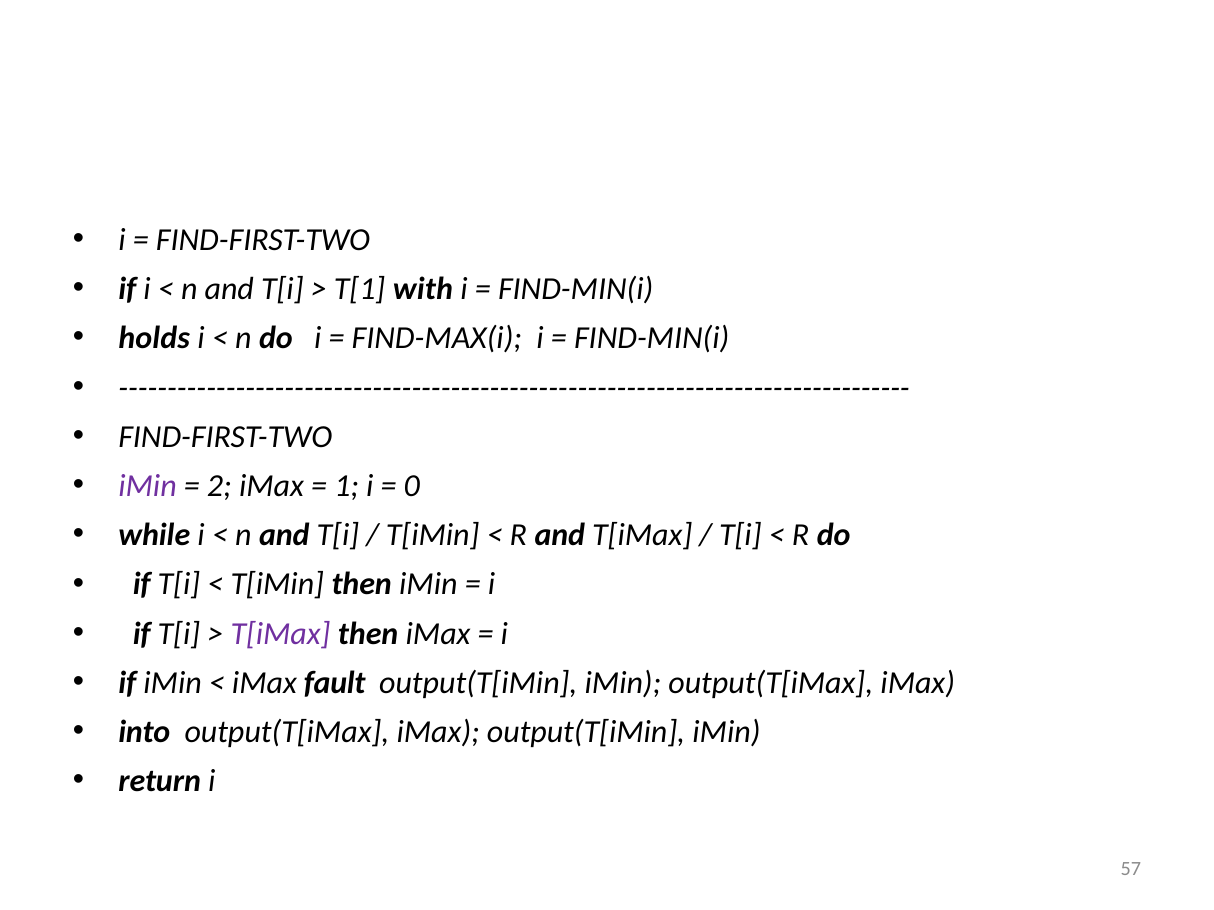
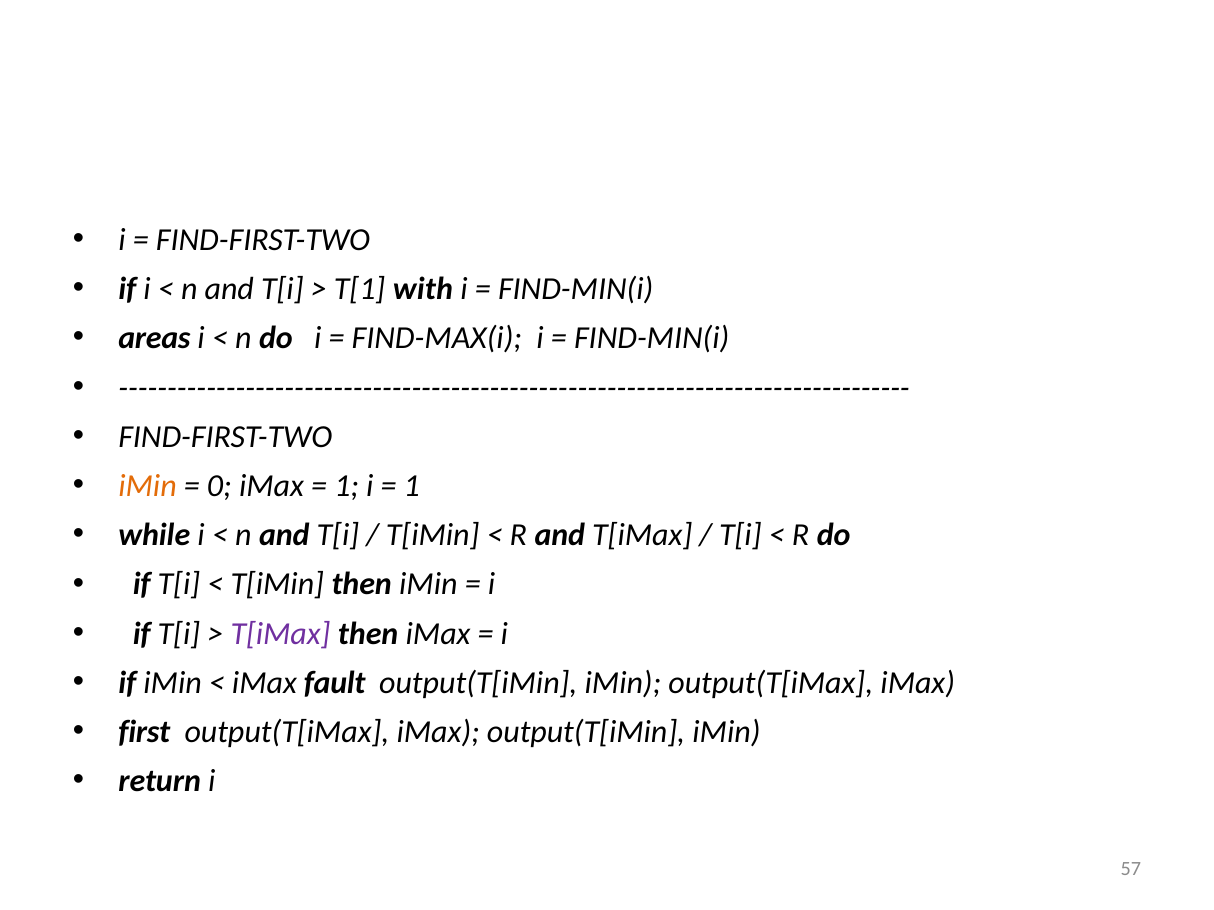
holds: holds -> areas (154, 338)
iMin colour: purple -> orange (148, 486)
2: 2 -> 0 (219, 486)
0: 0 -> 1 (412, 486)
into: into -> first (144, 732)
